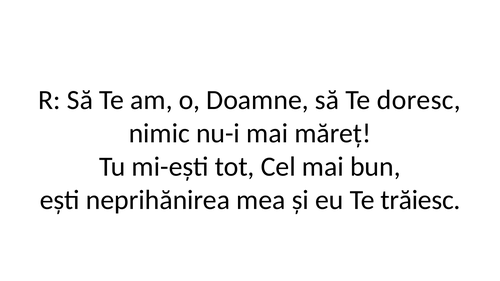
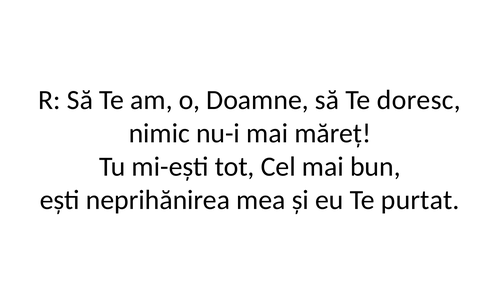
trăiesc: trăiesc -> purtat (420, 200)
